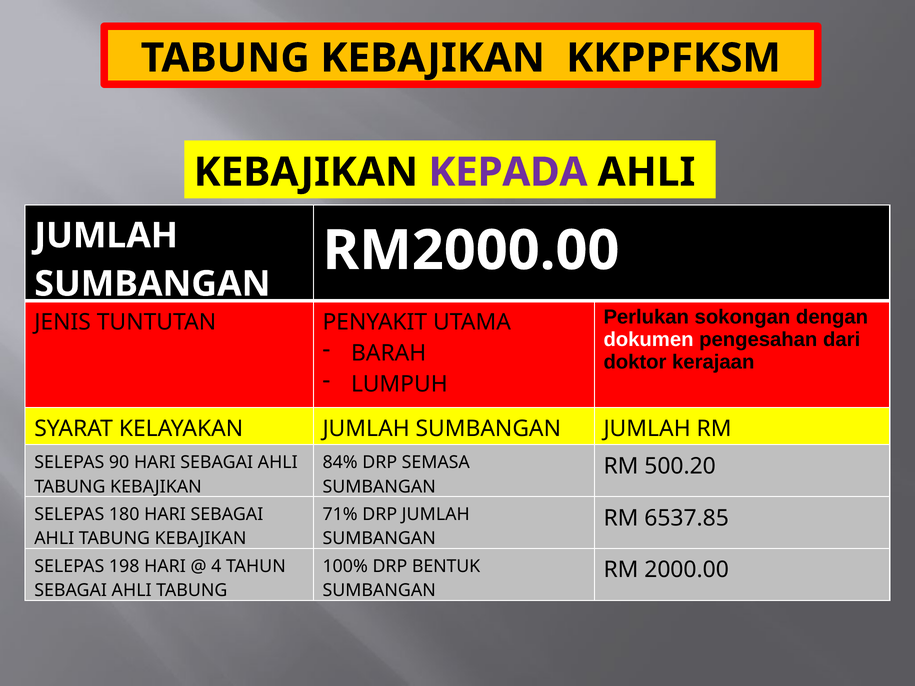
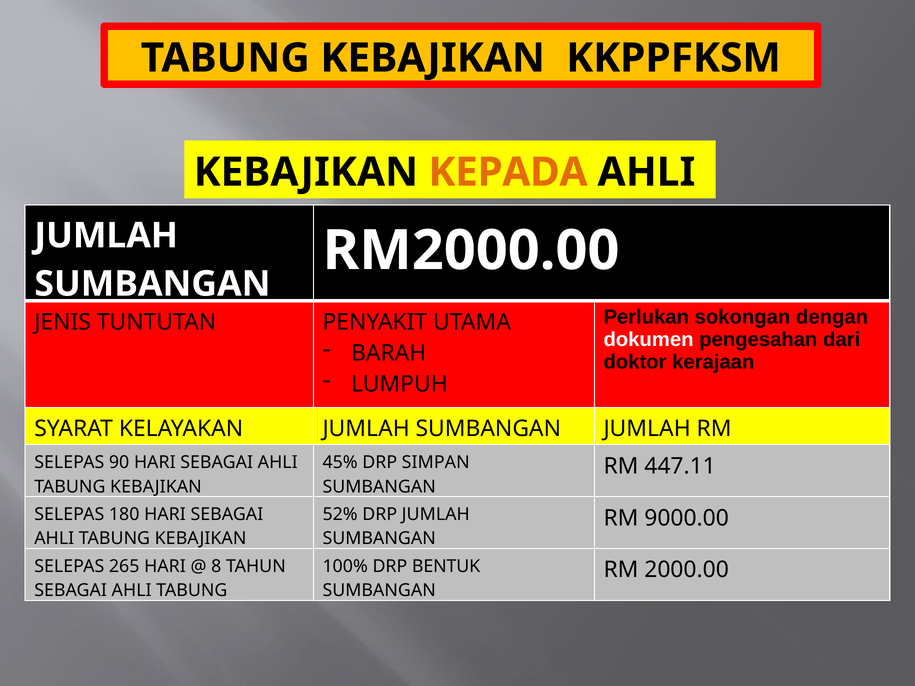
KEPADA colour: purple -> orange (508, 172)
84%: 84% -> 45% (340, 463)
SEMASA: SEMASA -> SIMPAN (436, 463)
500.20: 500.20 -> 447.11 (680, 466)
71%: 71% -> 52% (340, 514)
6537.85: 6537.85 -> 9000.00 (687, 518)
198: 198 -> 265 (124, 566)
4: 4 -> 8 (216, 566)
